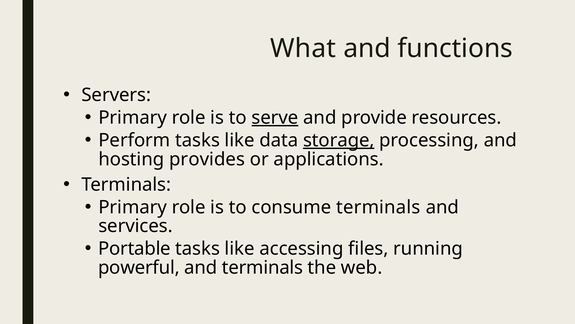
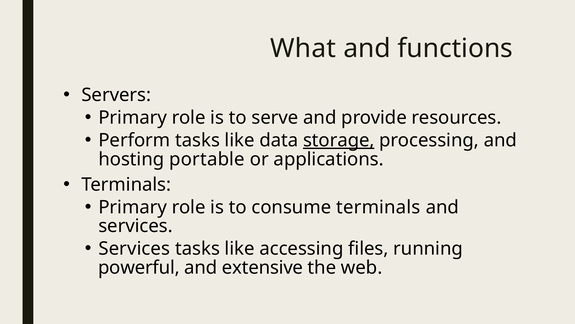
serve underline: present -> none (275, 117)
provides: provides -> portable (207, 159)
Portable: Portable -> Services (134, 248)
and terminals: terminals -> extensive (263, 267)
